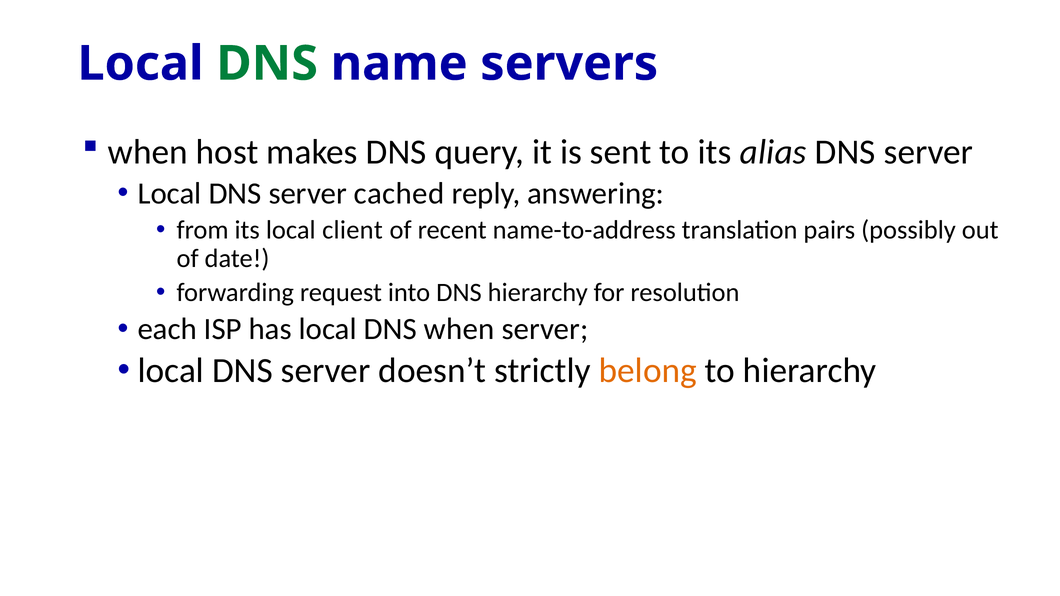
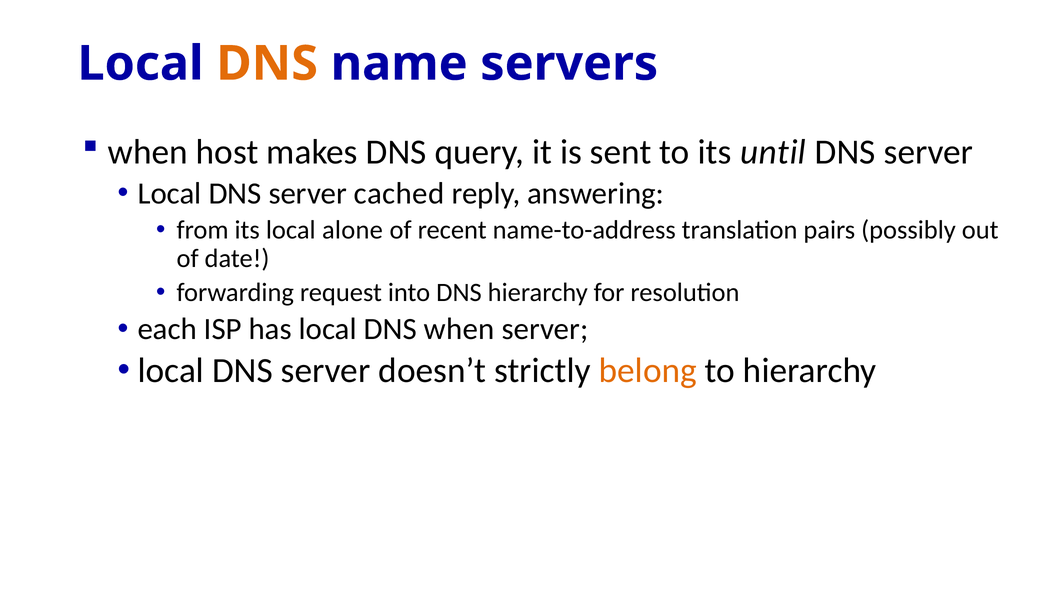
DNS colour: green -> orange (267, 64)
alias: alias -> until (773, 152)
client: client -> alone (352, 230)
